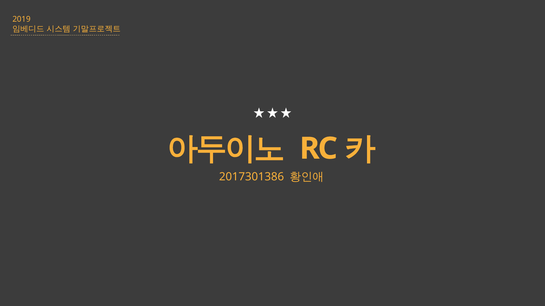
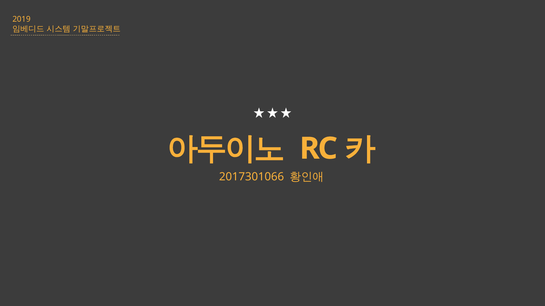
2017301386: 2017301386 -> 2017301066 (252, 177)
